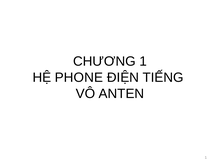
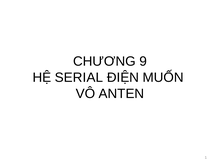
CHƯƠNG 1: 1 -> 9 (143, 61)
PHONE: PHONE -> SERIAL (79, 78)
TIẾNG: TIẾNG -> MUỐN (163, 78)
